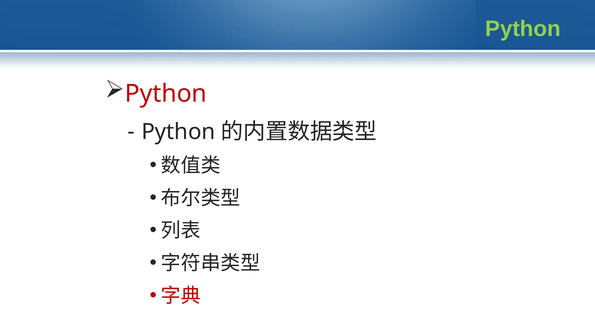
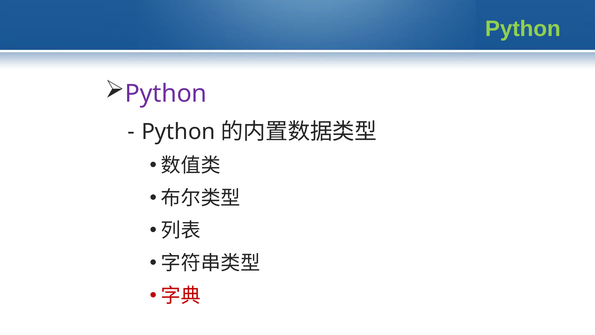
Python colour: red -> purple (166, 94)
